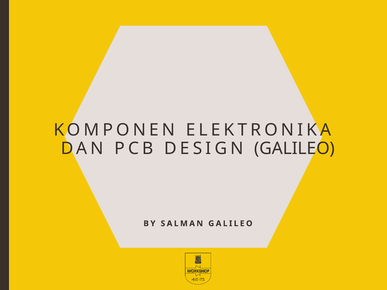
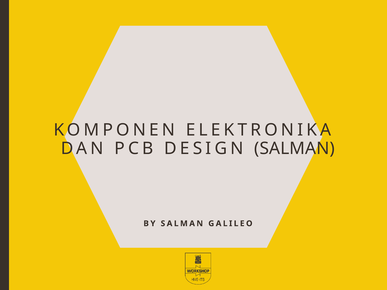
DESIGN GALILEO: GALILEO -> SALMAN (294, 149)
